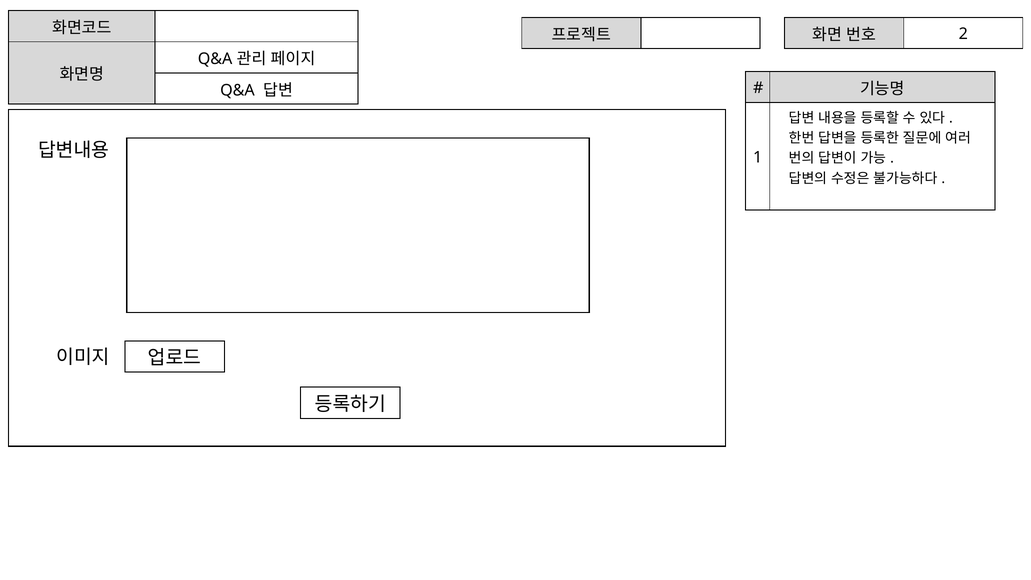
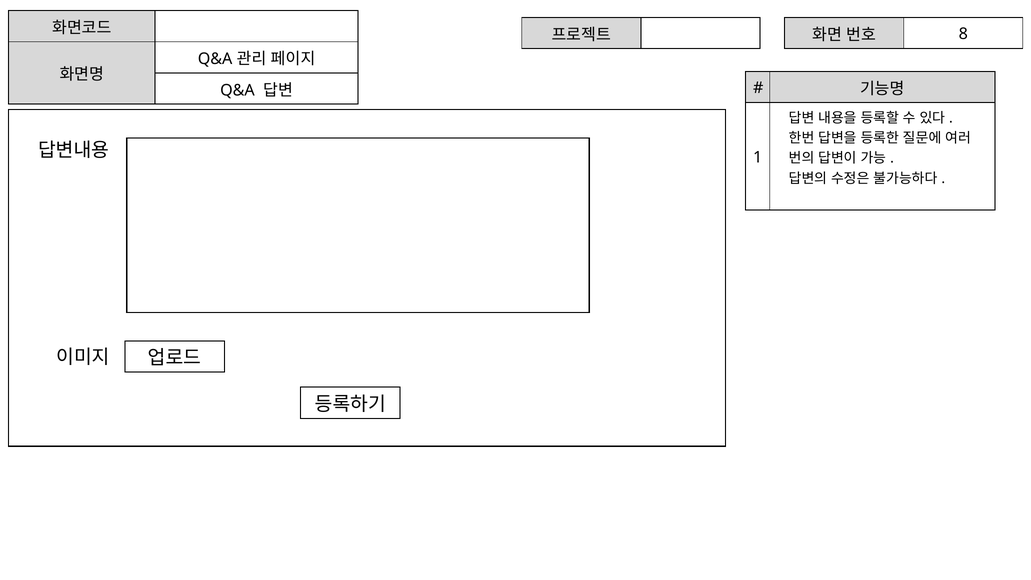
2: 2 -> 8 (963, 34)
